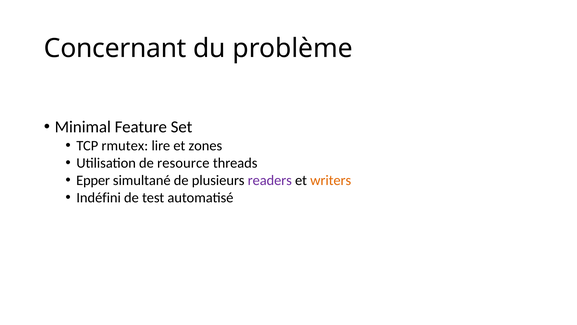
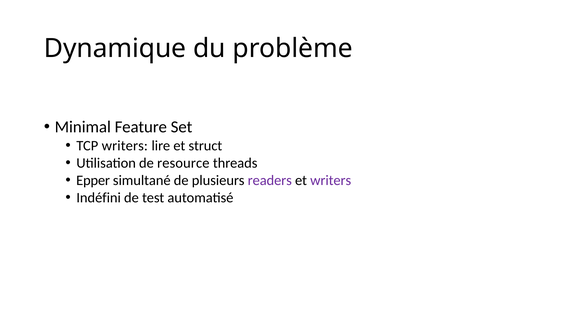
Concernant: Concernant -> Dynamique (115, 48)
TCP rmutex: rmutex -> writers (125, 146)
zones: zones -> struct (205, 146)
writers colour: orange -> purple (331, 180)
